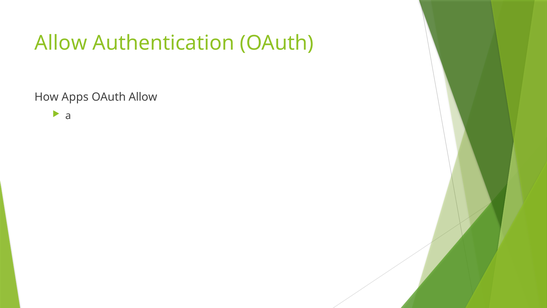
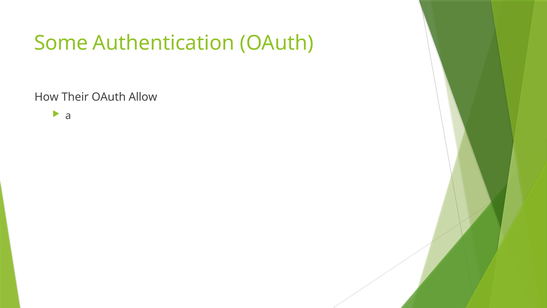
Allow: Allow -> Some (61, 43)
Apps: Apps -> Their (75, 97)
